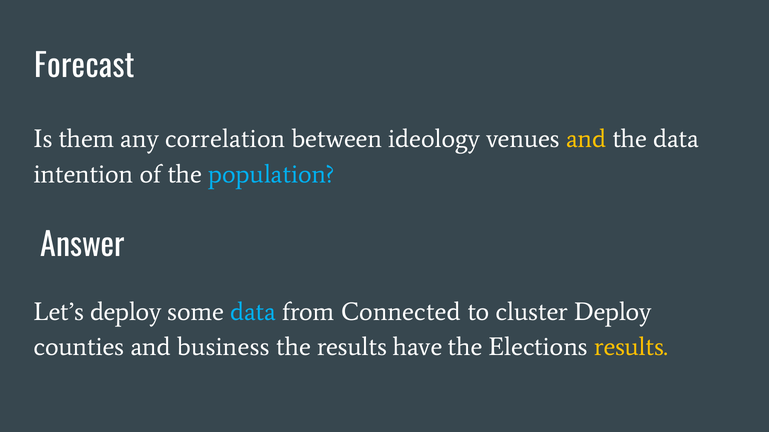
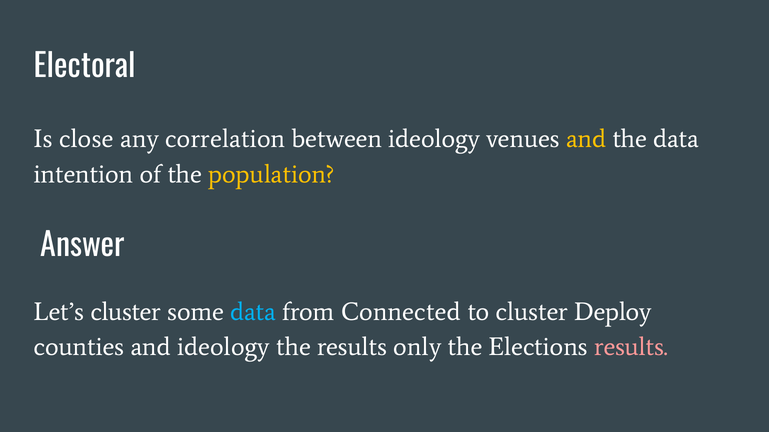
Forecast: Forecast -> Electoral (85, 67)
them: them -> close (86, 139)
population colour: light blue -> yellow (272, 174)
Let’s deploy: deploy -> cluster (126, 312)
and business: business -> ideology (223, 347)
have: have -> only (417, 347)
results colour: yellow -> pink (631, 347)
